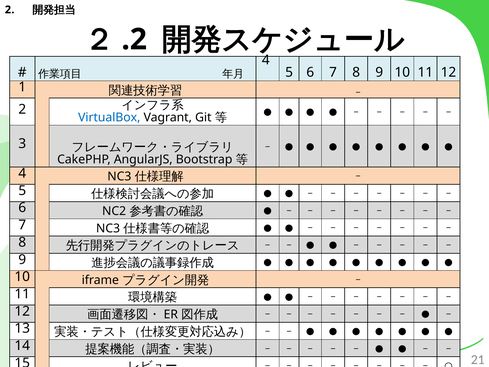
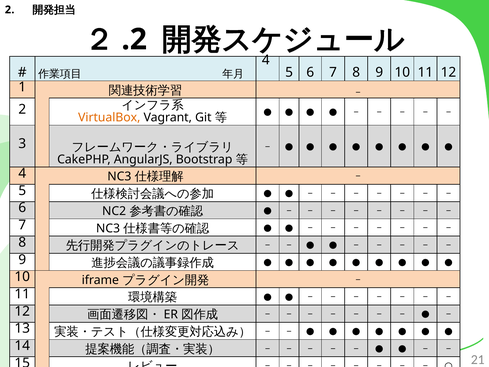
VirtualBox colour: blue -> orange (109, 117)
